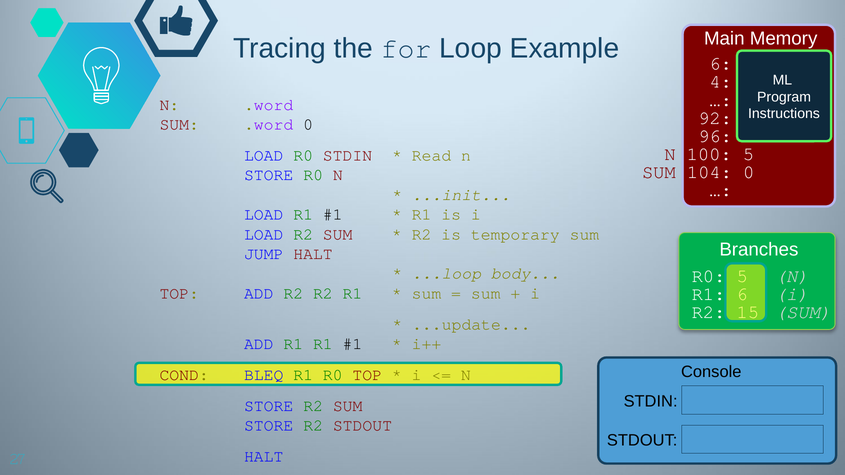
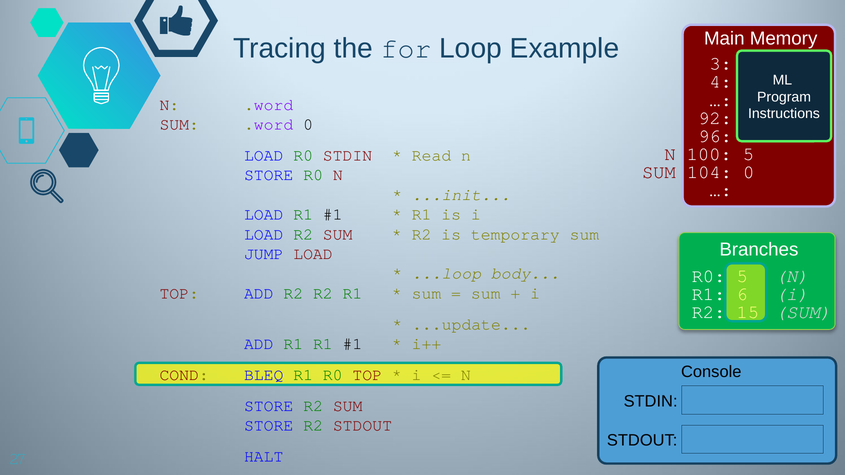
6: 6 -> 3 (721, 64)
JUMP HALT: HALT -> LOAD (313, 254)
